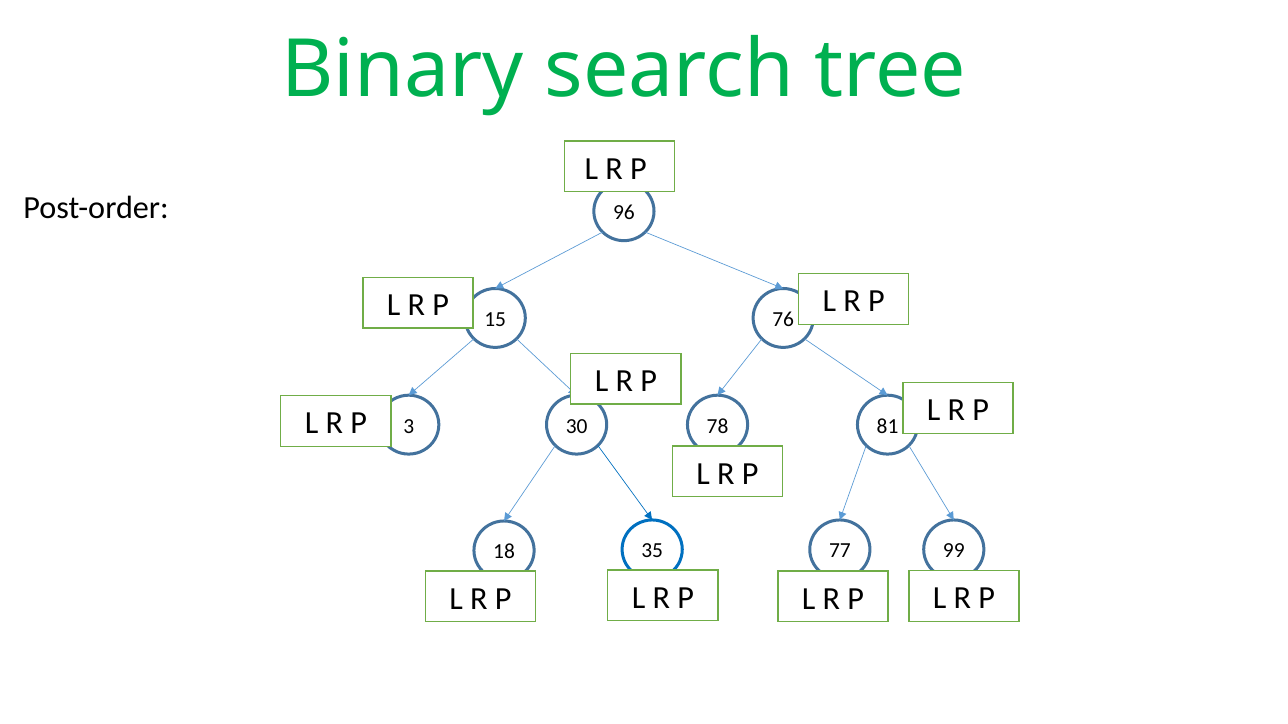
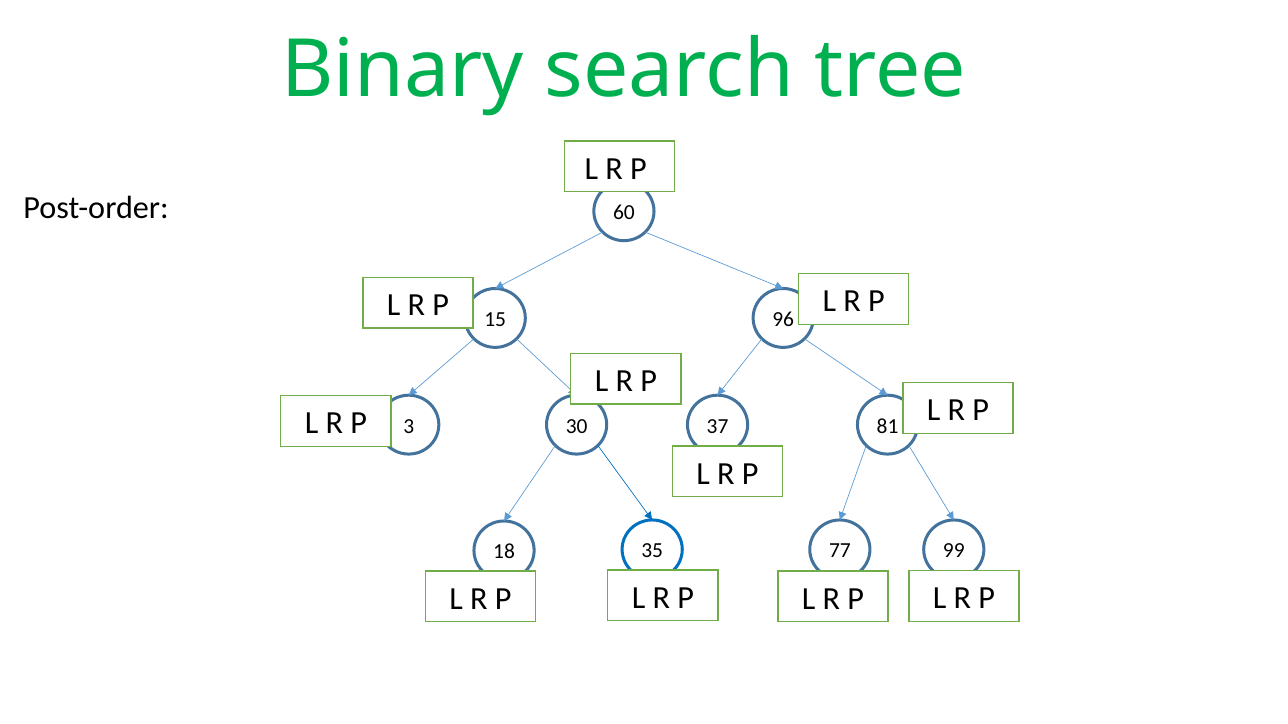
96: 96 -> 60 (624, 213)
76: 76 -> 96 (783, 320)
78: 78 -> 37 (718, 426)
